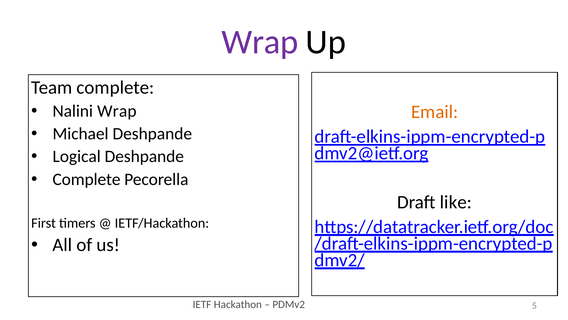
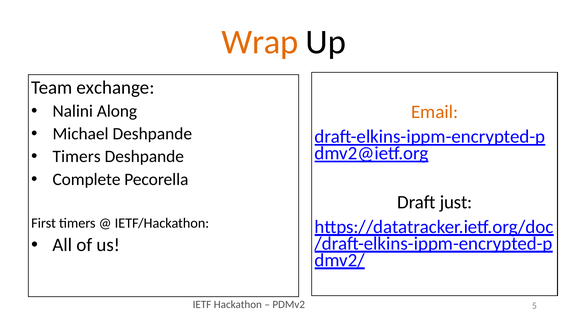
Wrap colour: purple -> orange (260, 42)
Team complete: complete -> exchange (115, 87)
Nalini Wrap: Wrap -> Along (117, 111)
Logical: Logical -> Timers (77, 156)
like: like -> just (456, 202)
